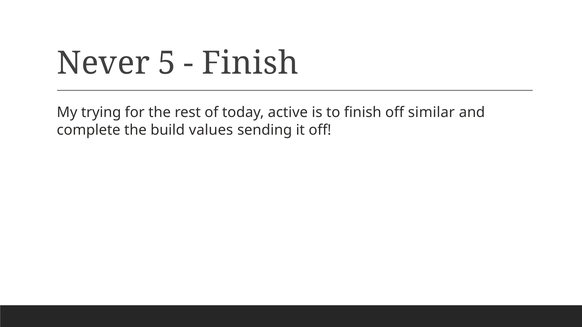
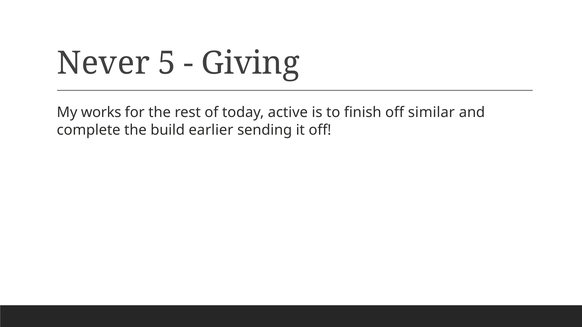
Finish: Finish -> Giving (250, 63)
trying: trying -> works (101, 113)
values: values -> earlier (211, 130)
